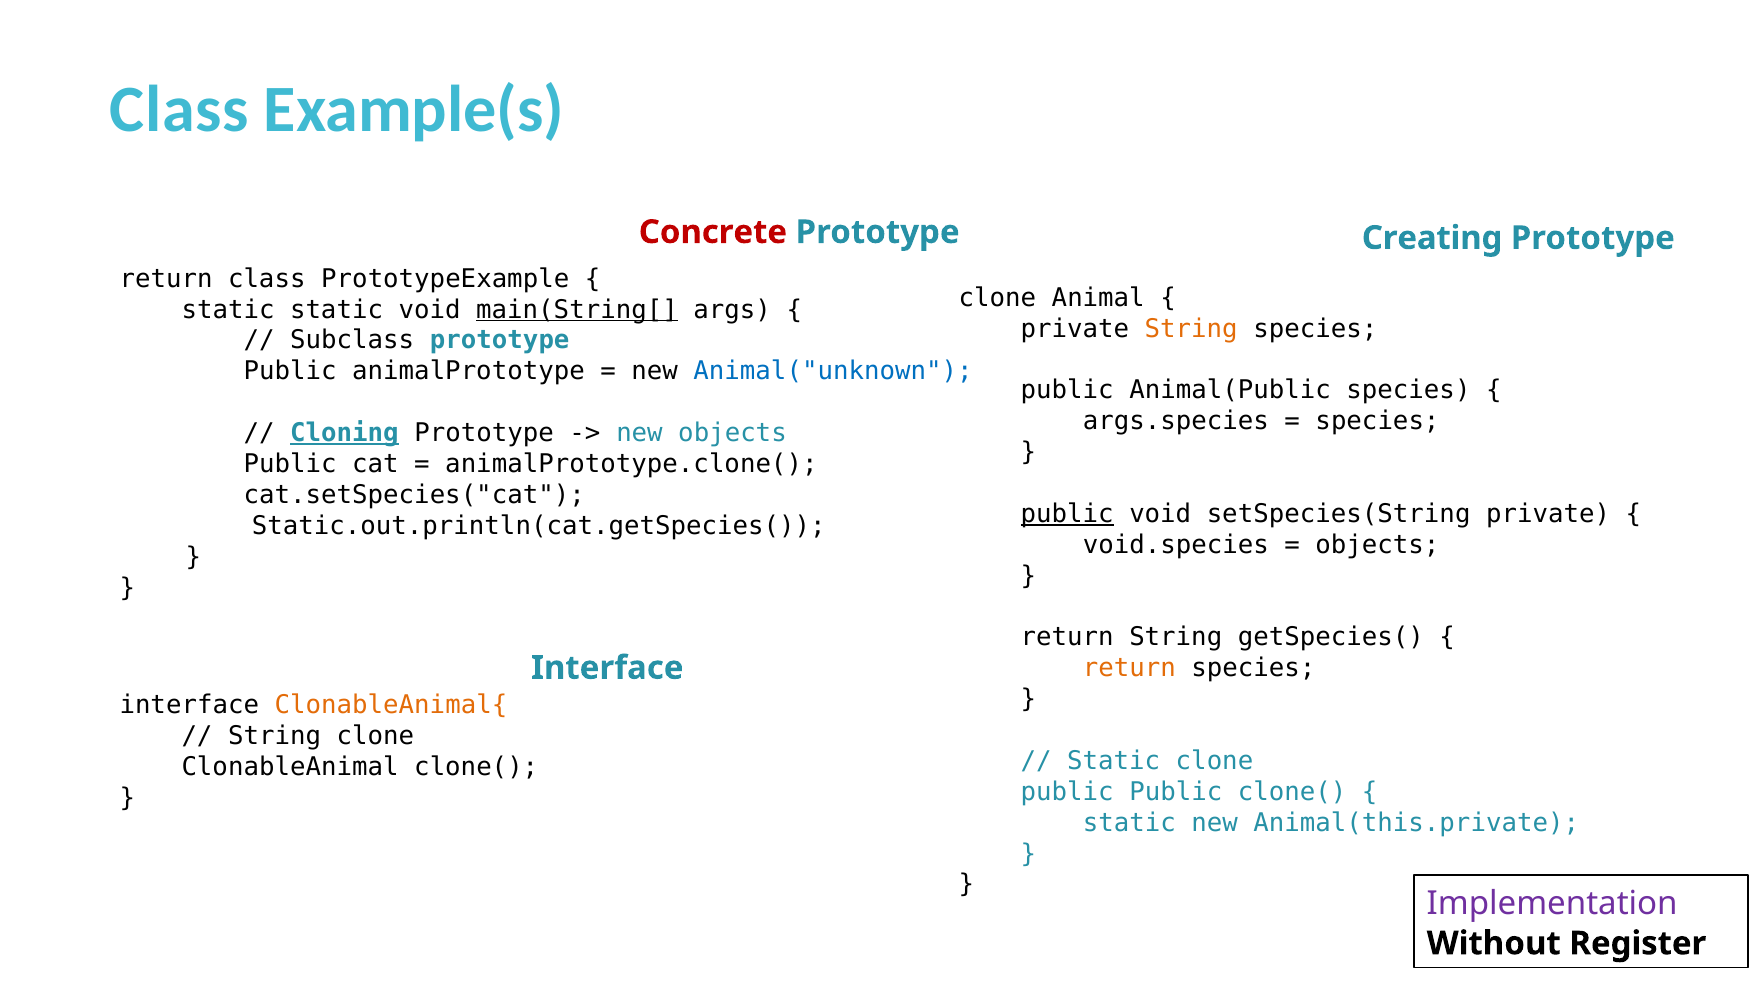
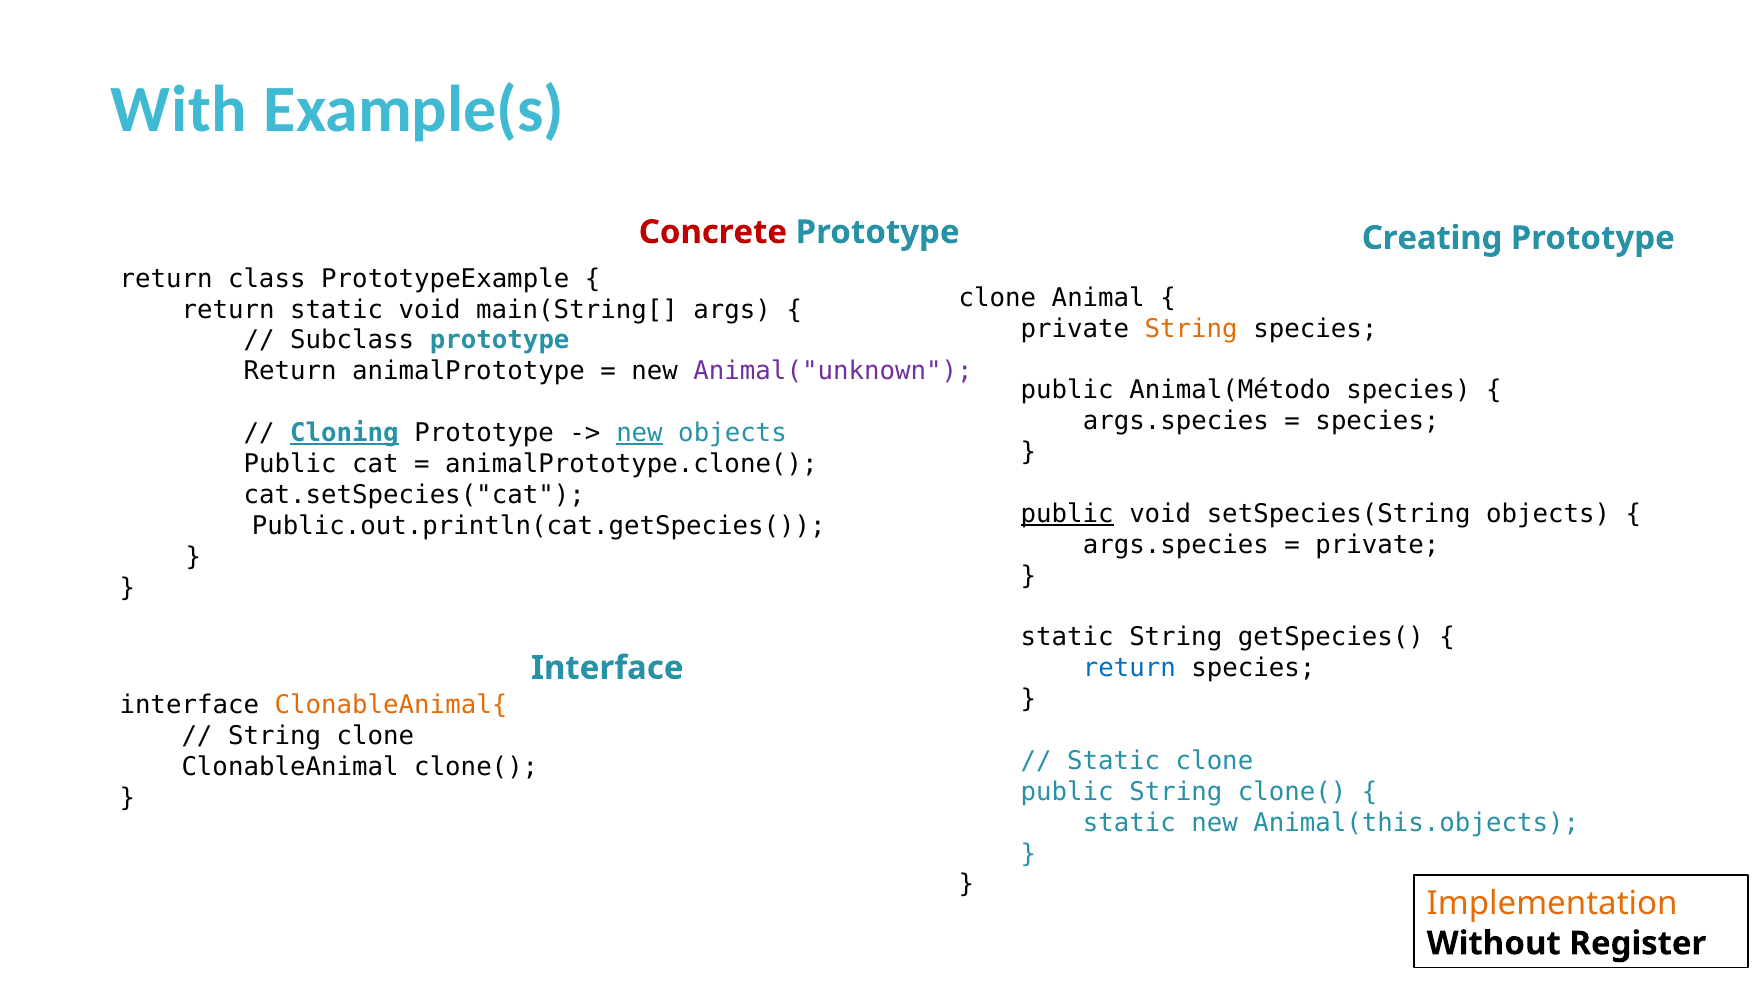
Class: Class -> With (179, 110)
static: static -> return (228, 310)
main(String[ underline: present -> none (577, 310)
Public: Public -> Return (290, 371)
Animal("unknown colour: blue -> purple (833, 371)
Animal(Public: Animal(Public -> Animal(Método (1230, 390)
new underline: none -> present (639, 433)
setSpecies(String private: private -> objects (1548, 514)
Static.out.println(cat.getSpecies(: Static.out.println(cat.getSpecies( -> Public.out.println(cat.getSpecies( (539, 526)
void.species: void.species -> args.species (1176, 545)
objects: objects -> private (1377, 545)
return: return -> static (1067, 638)
return colour: orange -> blue (1129, 668)
public Public: Public -> String (1176, 792)
Animal(this.private: Animal(this.private -> Animal(this.objects (1416, 823)
Implementation colour: purple -> orange (1552, 904)
